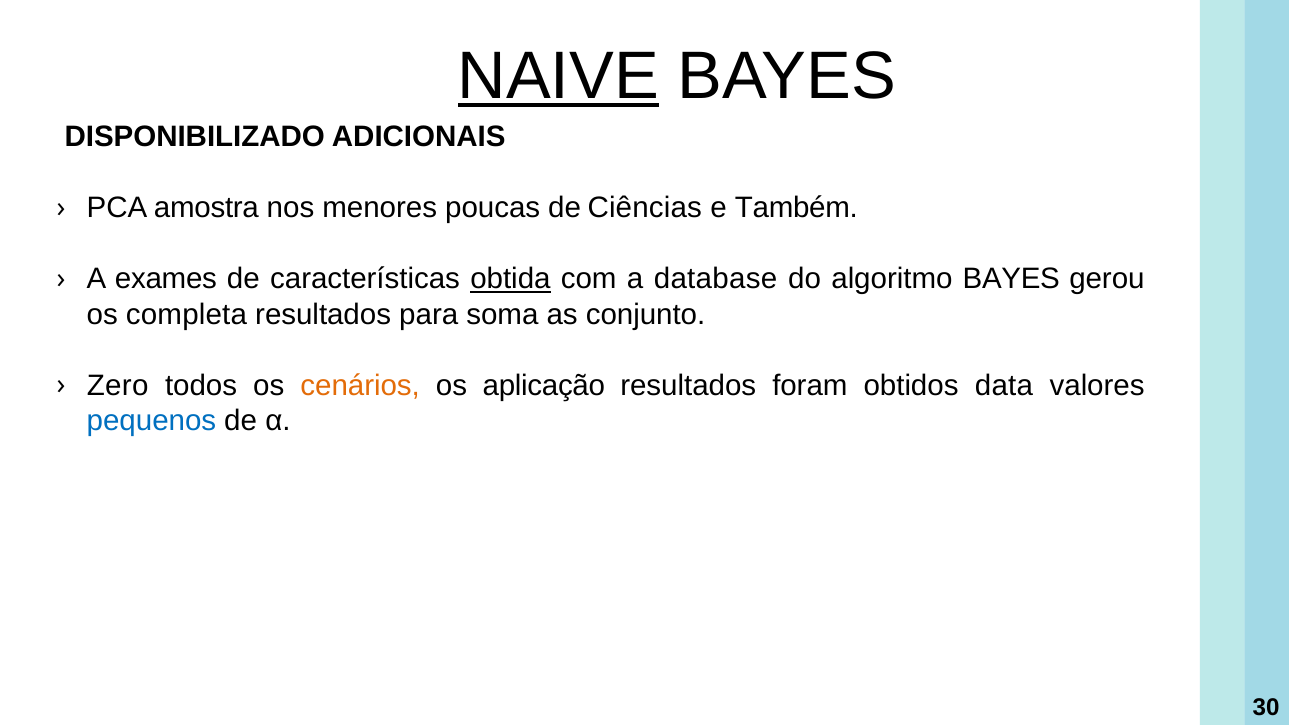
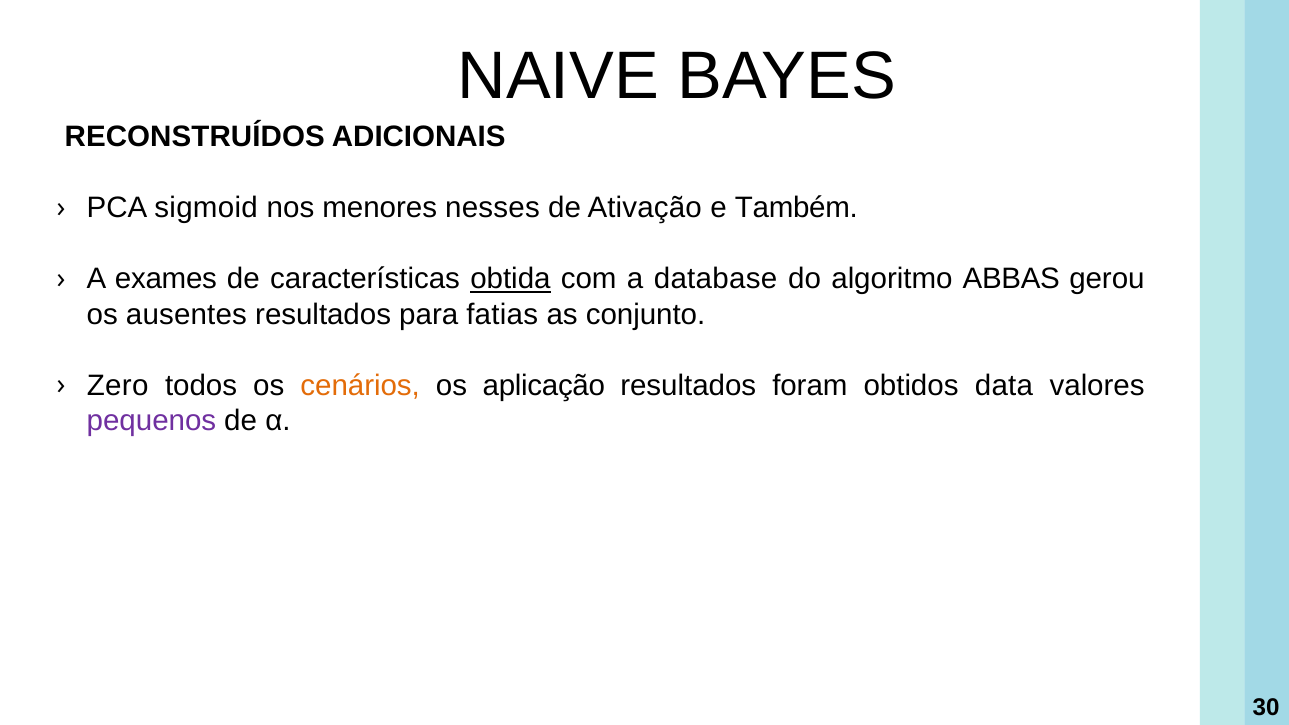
NAIVE underline: present -> none (558, 77)
DISPONIBILIZADO: DISPONIBILIZADO -> RECONSTRUÍDOS (195, 137)
amostra: amostra -> sigmoid (206, 208)
poucas: poucas -> nesses (493, 208)
Ciências: Ciências -> Ativação (645, 208)
algoritmo BAYES: BAYES -> ABBAS (1011, 279)
completa: completa -> ausentes (186, 314)
soma: soma -> fatias (502, 314)
pequenos colour: blue -> purple (151, 421)
